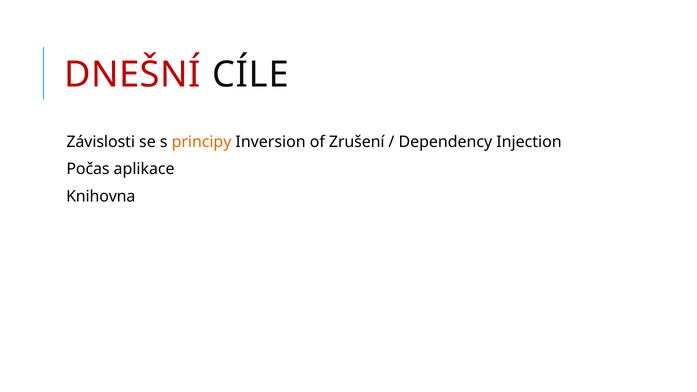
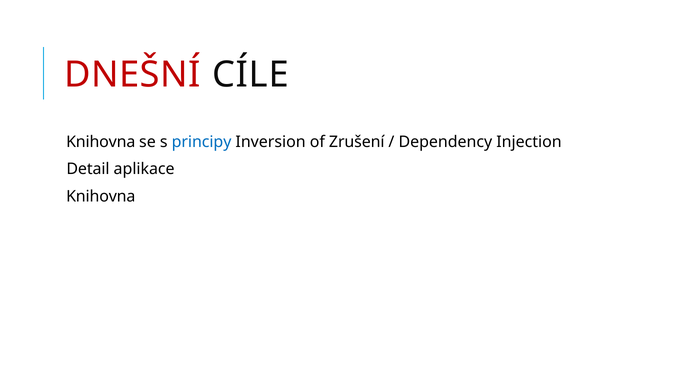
Závislosti: Závislosti -> Knihovna (101, 142)
principy colour: orange -> blue (202, 142)
Počas: Počas -> Detail (88, 169)
